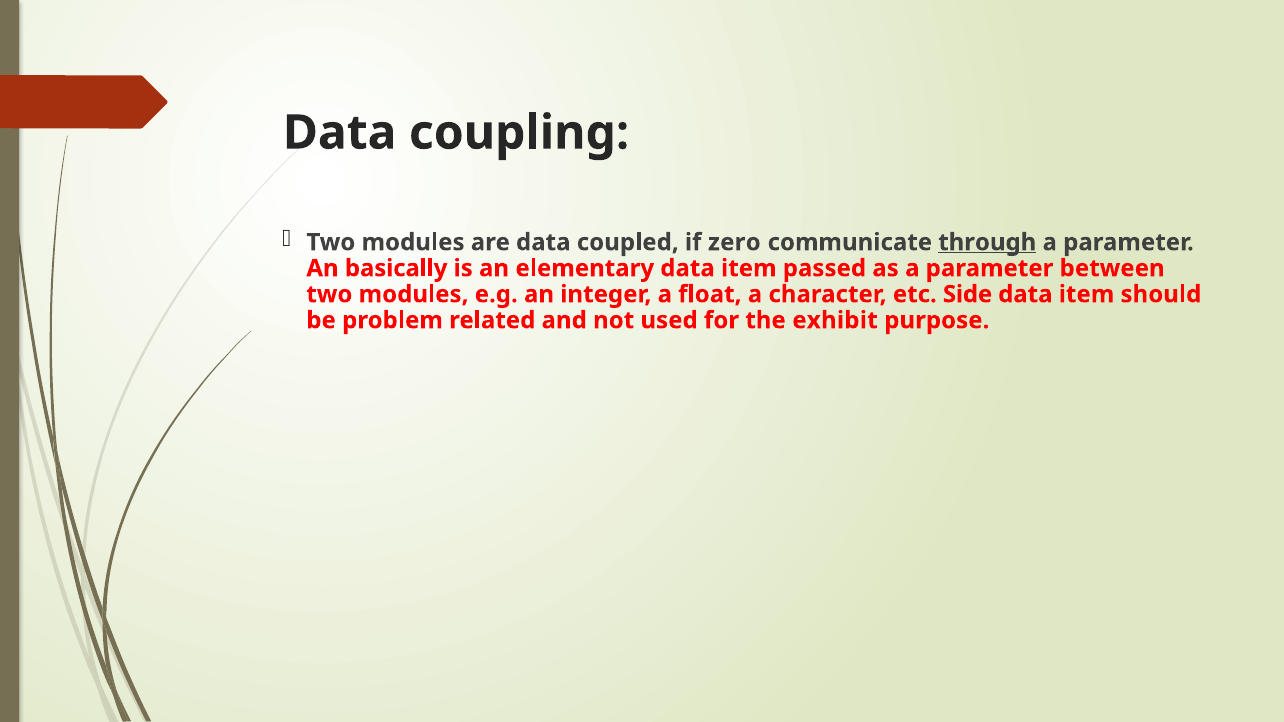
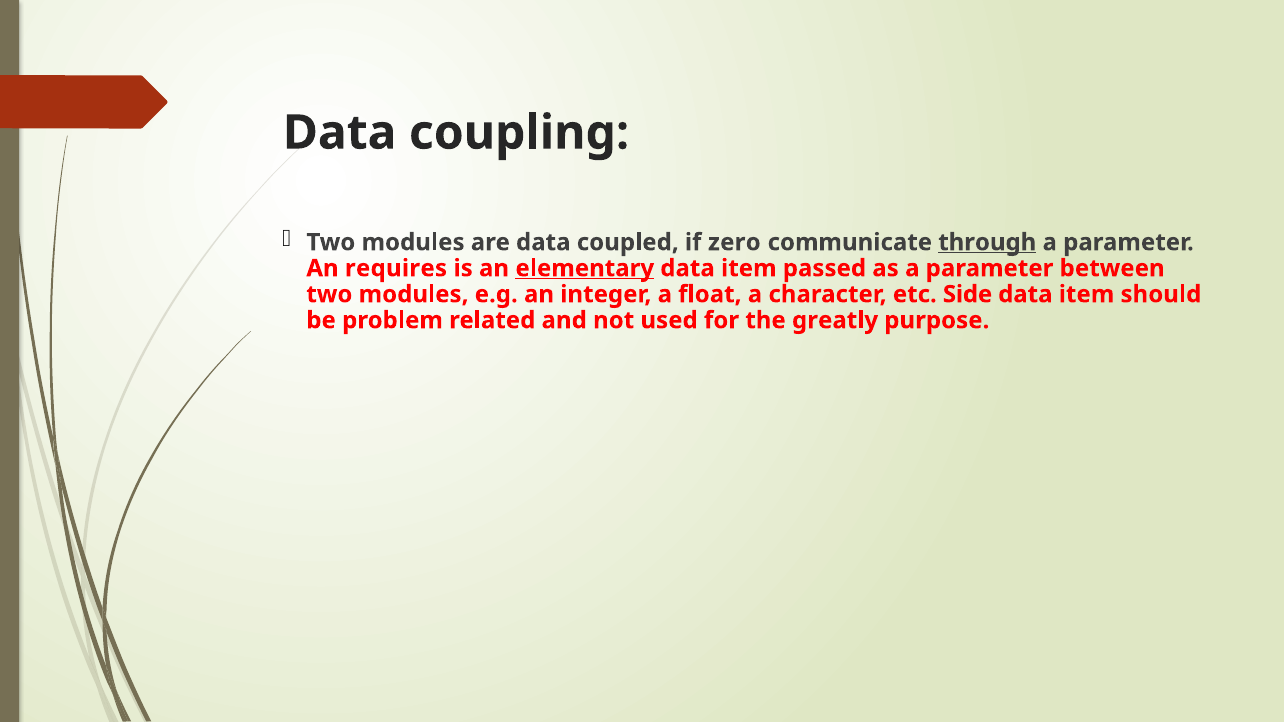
basically: basically -> requires (396, 268)
elementary underline: none -> present (585, 268)
exhibit: exhibit -> greatly (835, 320)
